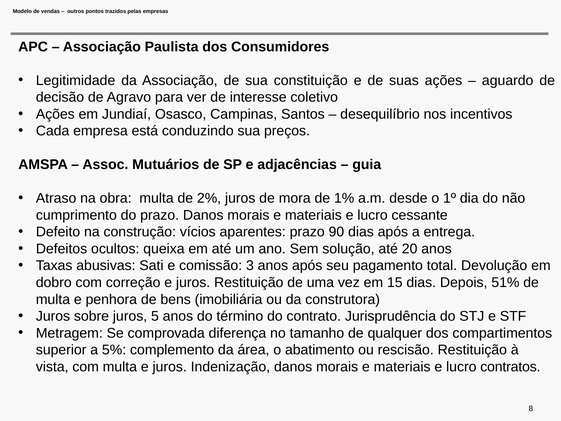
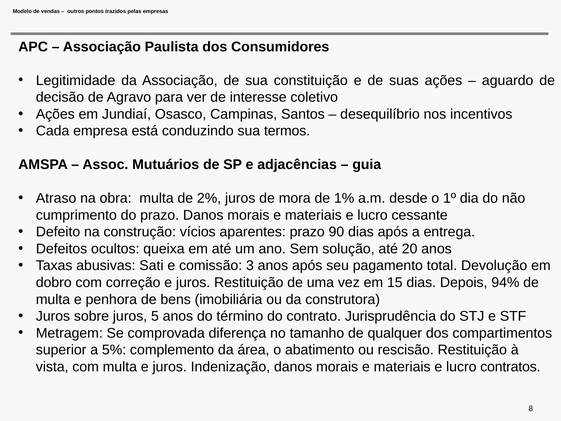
preços: preços -> termos (287, 131)
51%: 51% -> 94% (505, 282)
